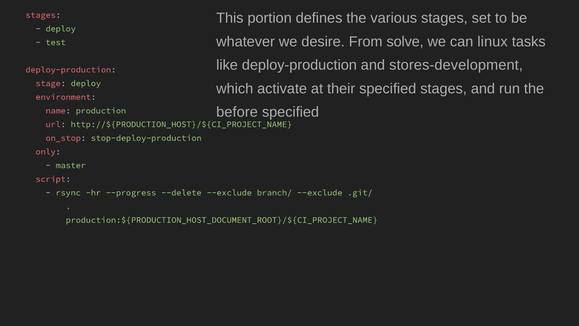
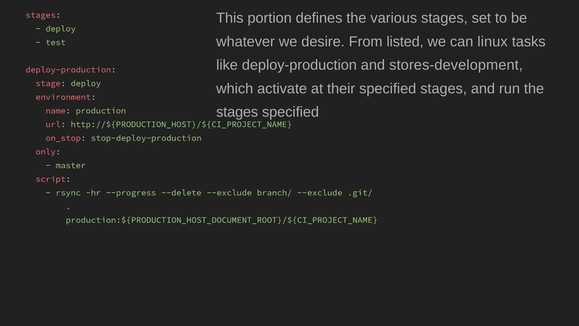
solve: solve -> listed (405, 42)
before: before -> stages (237, 112)
